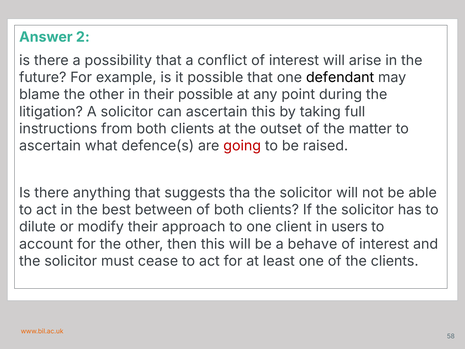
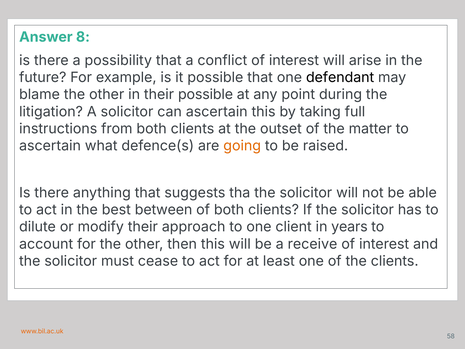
2: 2 -> 8 (83, 37)
going colour: red -> orange (242, 146)
users: users -> years (349, 227)
behave: behave -> receive (312, 244)
